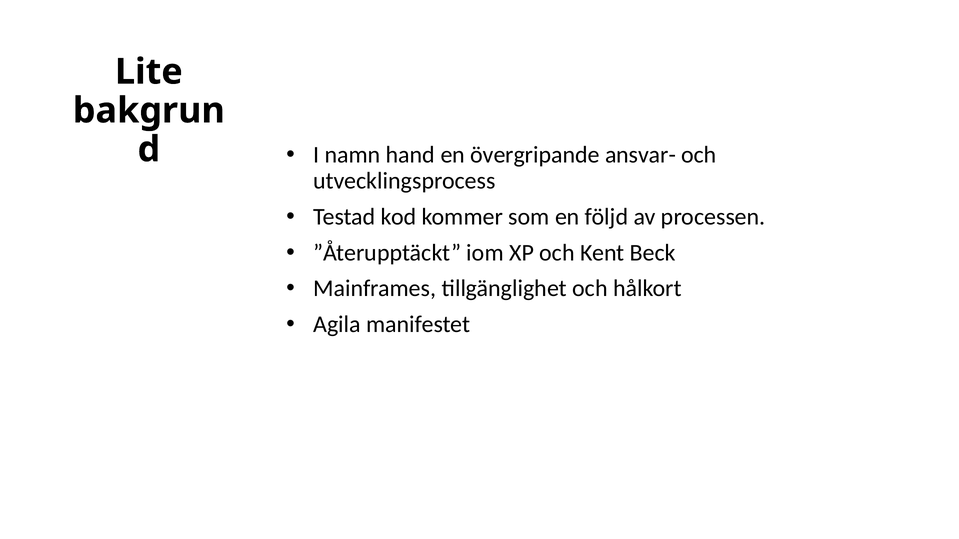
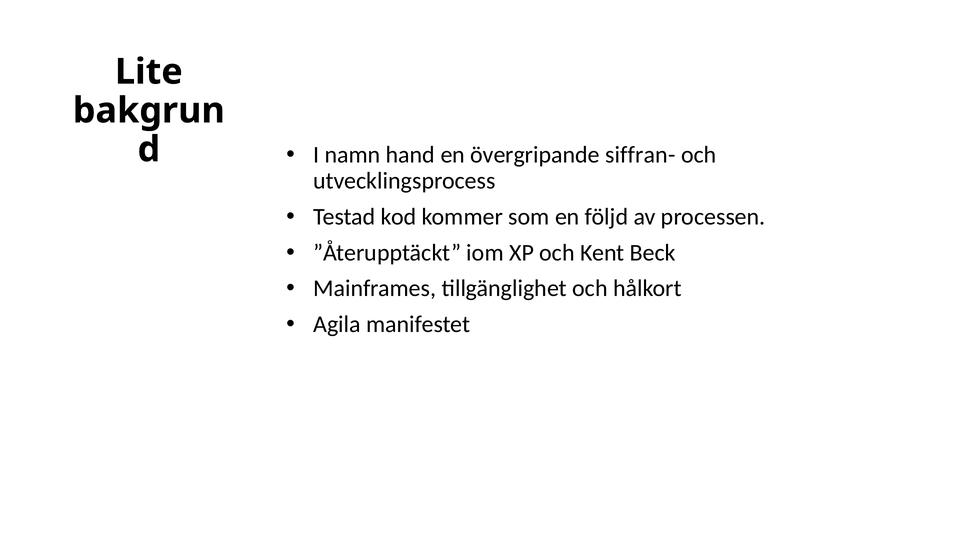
ansvar-: ansvar- -> siffran- (640, 155)
